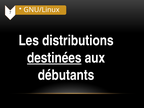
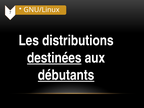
débutants underline: none -> present (66, 75)
